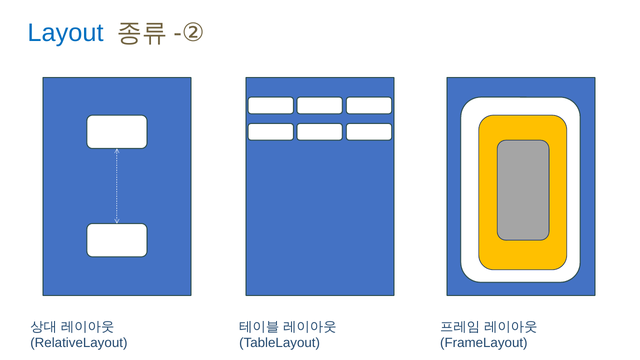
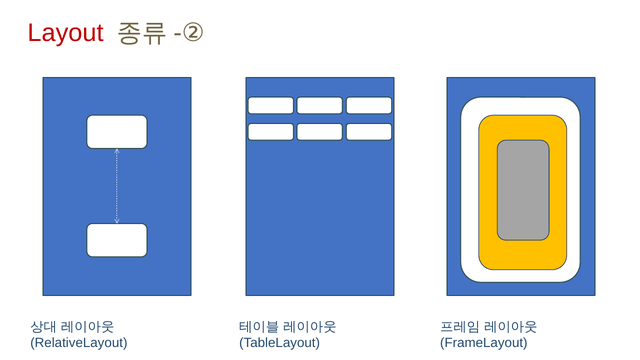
Layout colour: blue -> red (65, 33)
